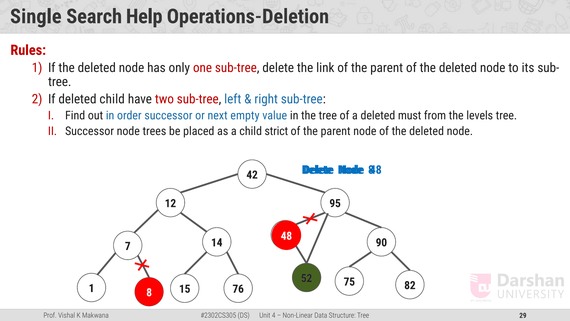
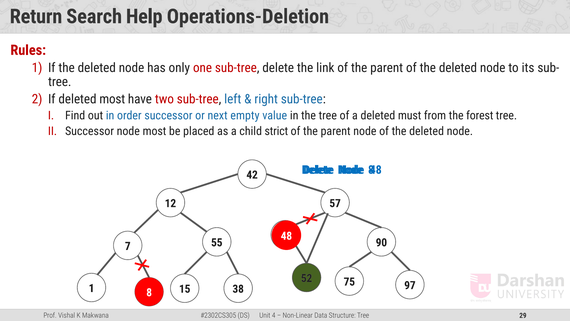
Single: Single -> Return (36, 16)
deleted child: child -> most (112, 99)
levels: levels -> forest (480, 115)
node trees: trees -> most (154, 131)
95: 95 -> 57 (335, 203)
14: 14 -> 55 (217, 242)
82: 82 -> 97 (410, 285)
76: 76 -> 38 (238, 289)
